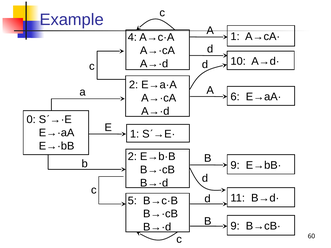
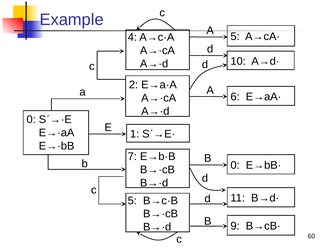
1: 1 -> 5 (235, 37)
2: 2 -> 7 (132, 157)
9: 9 -> 0 (235, 165)
